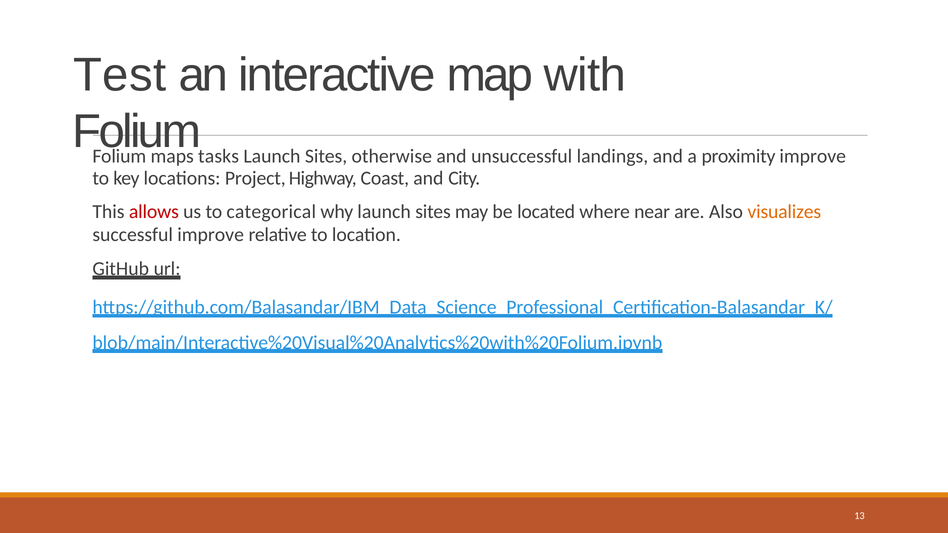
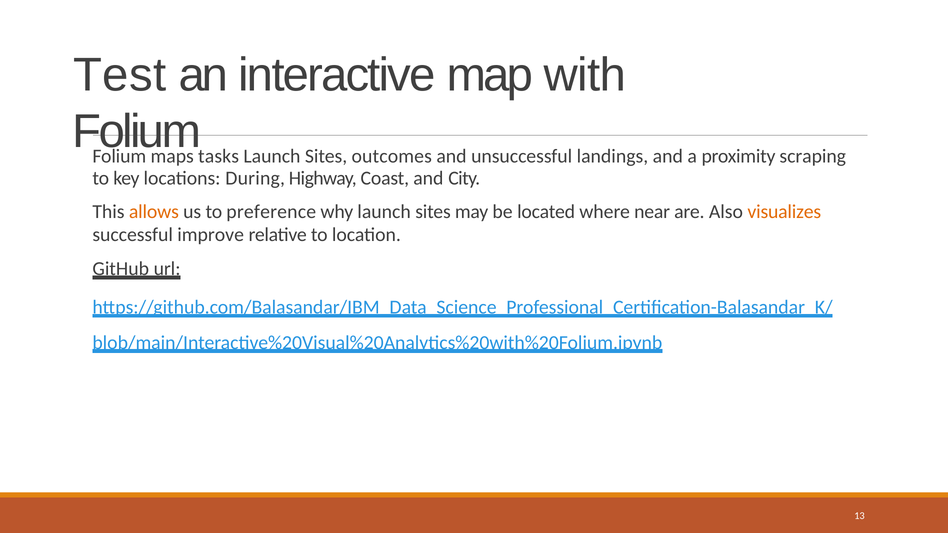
otherwise: otherwise -> outcomes (392, 157)
proximity improve: improve -> scraping (813, 157)
Project: Project -> During (255, 178)
allows colour: red -> orange (154, 212)
categorical: categorical -> preference (271, 212)
